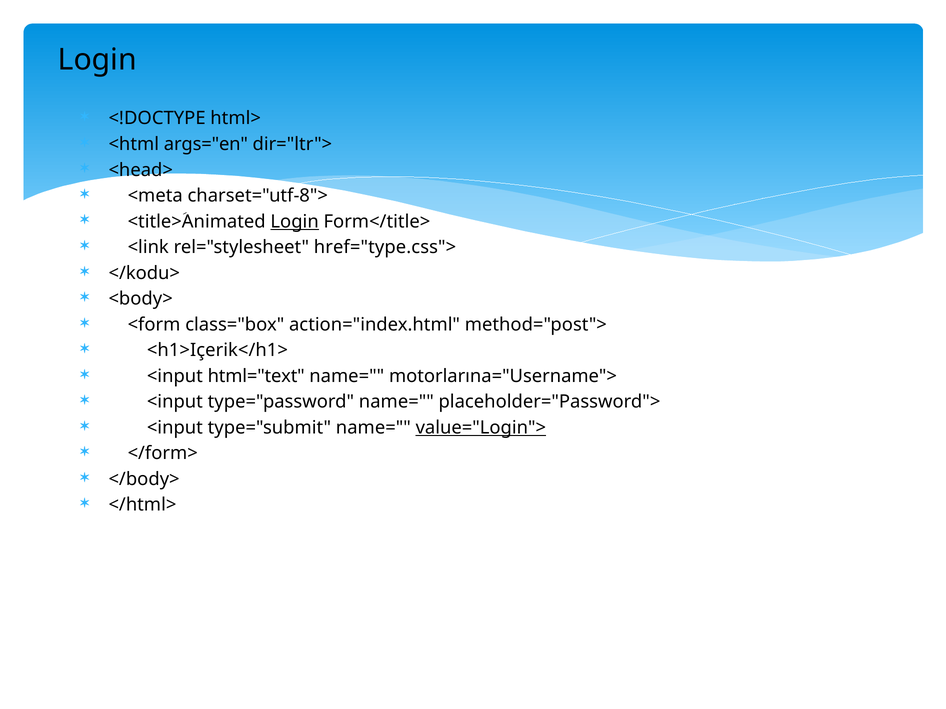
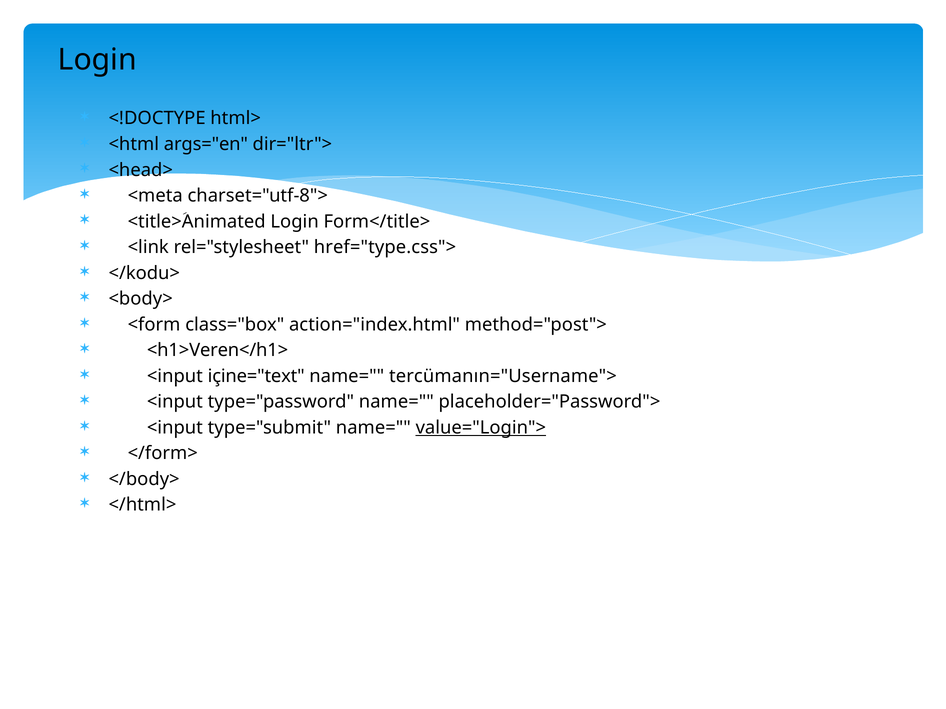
Login underline: present -> none (295, 222)
<h1>Içerik</h1>: <h1>Içerik</h1> -> <h1>Veren</h1> (218, 350)
html="text: html="text -> içine="text (256, 376)
motorlarına="Username">: motorlarına="Username"> -> tercümanın="Username"> (503, 376)
